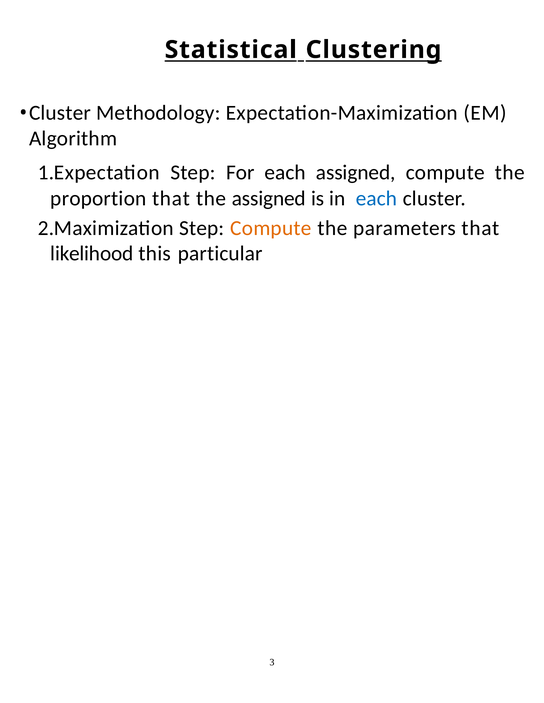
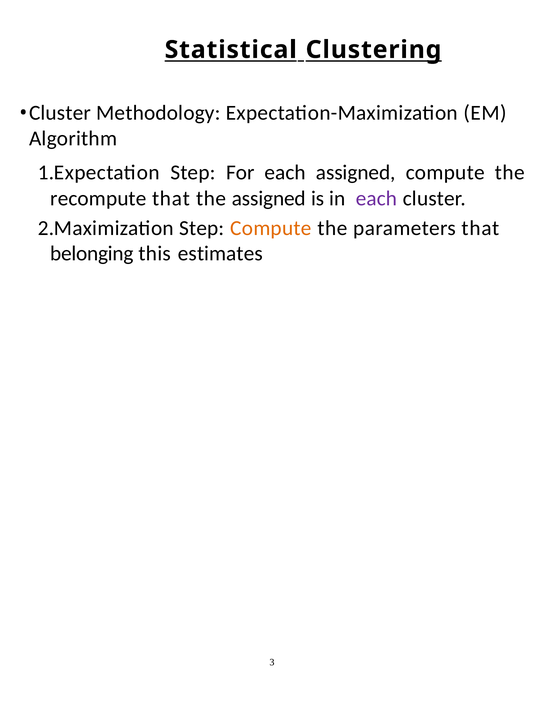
proportion: proportion -> recompute (98, 199)
each colour: blue -> purple (376, 199)
likelihood: likelihood -> belonging (92, 254)
particular: particular -> estimates (220, 254)
